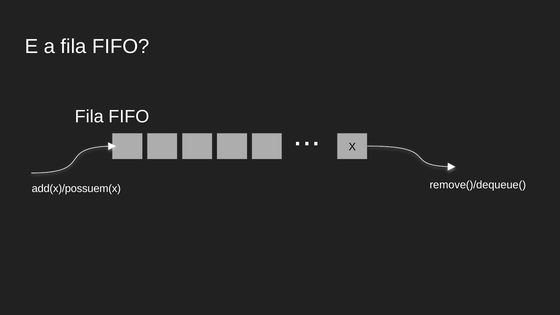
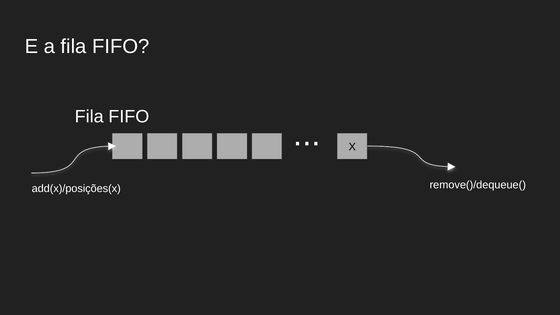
add(x)/possuem(x: add(x)/possuem(x -> add(x)/posições(x (76, 189)
